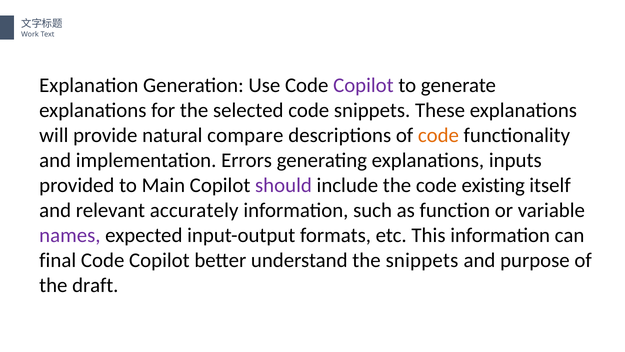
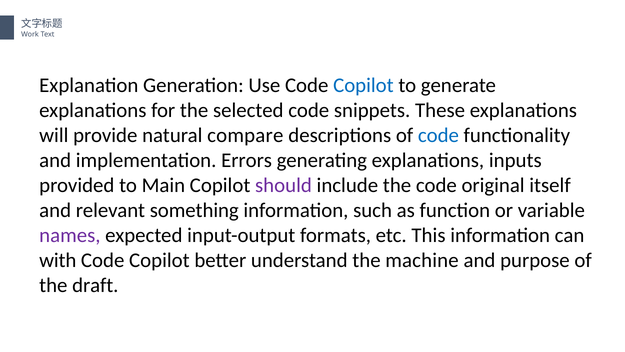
Copilot colour: purple -> blue (363, 85)
code colour: orange -> blue (438, 135)
existing: existing -> original (493, 185)
accurately: accurately -> something (194, 210)
final: final -> with (58, 260)
the snippets: snippets -> machine (422, 260)
